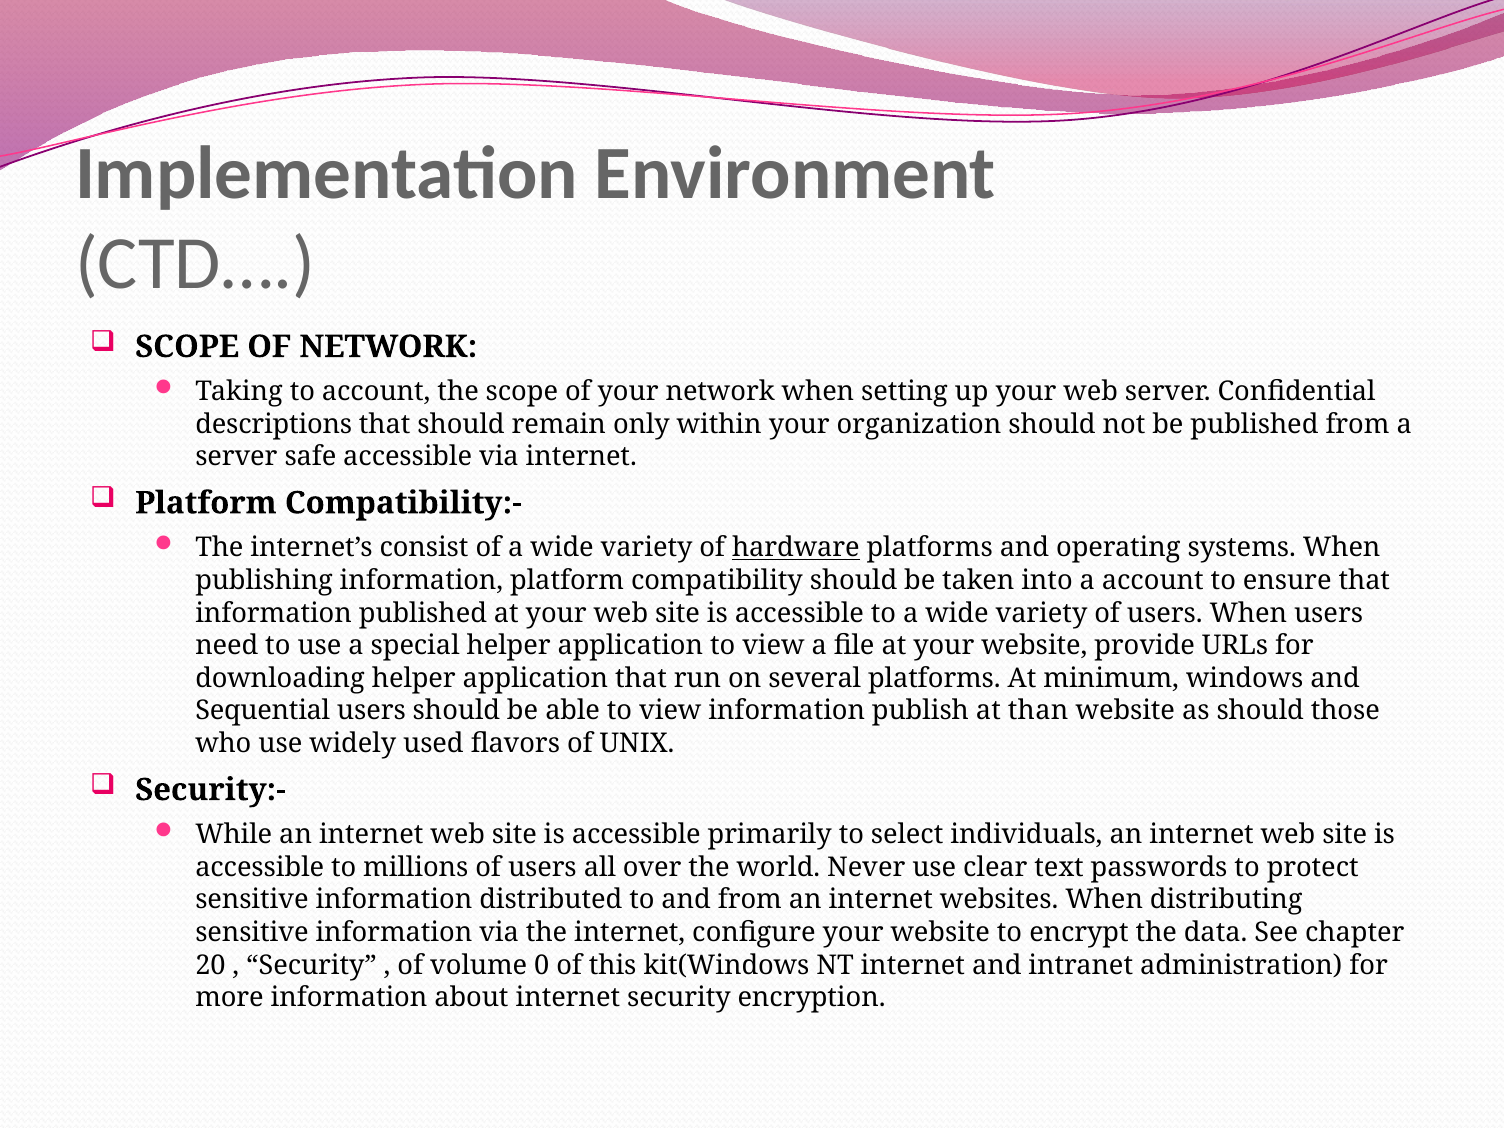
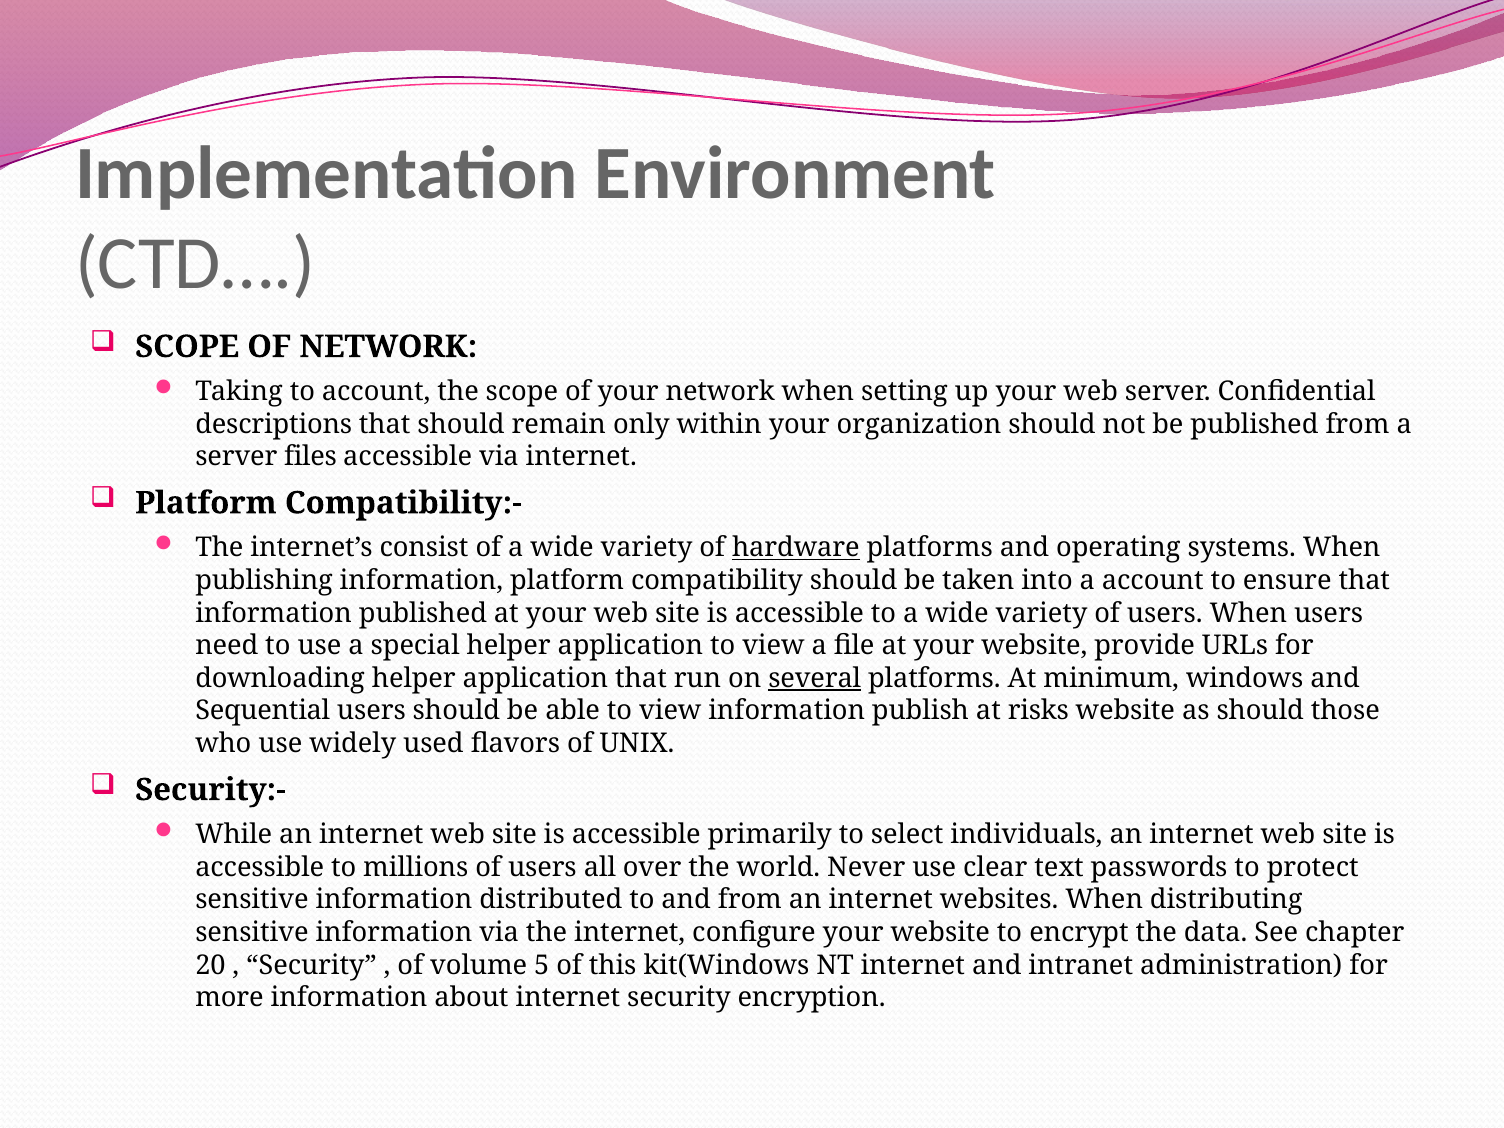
safe: safe -> files (310, 457)
several underline: none -> present (815, 678)
than: than -> risks (1038, 711)
0: 0 -> 5 (542, 965)
